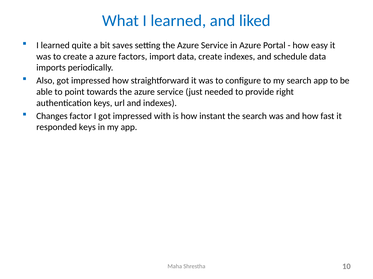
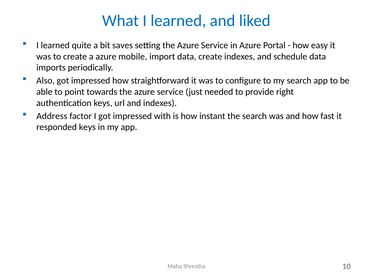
factors: factors -> mobile (133, 57)
Changes: Changes -> Address (52, 116)
